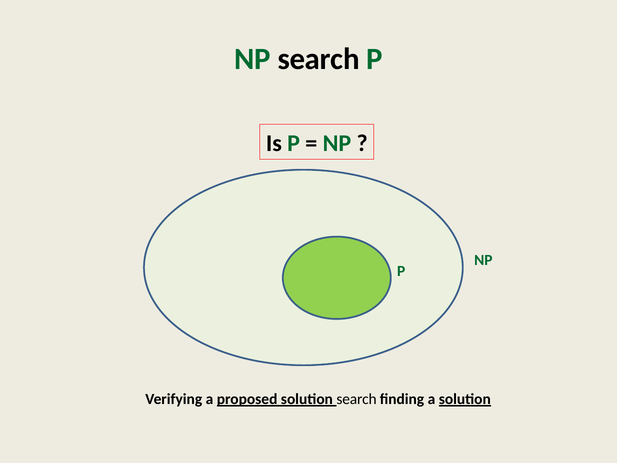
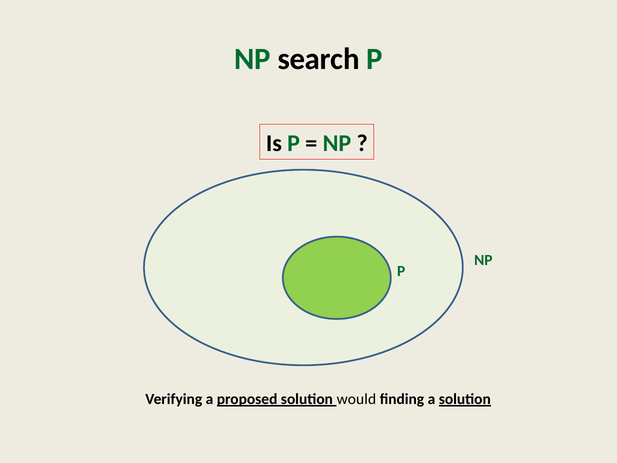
solution search: search -> would (356, 399)
